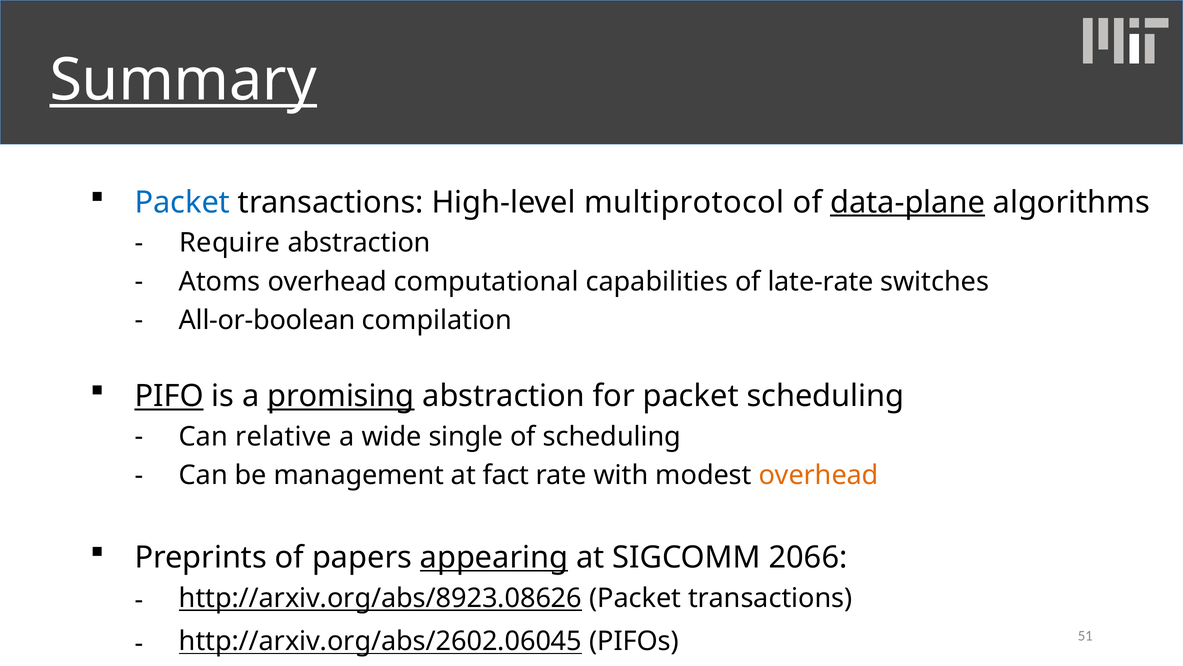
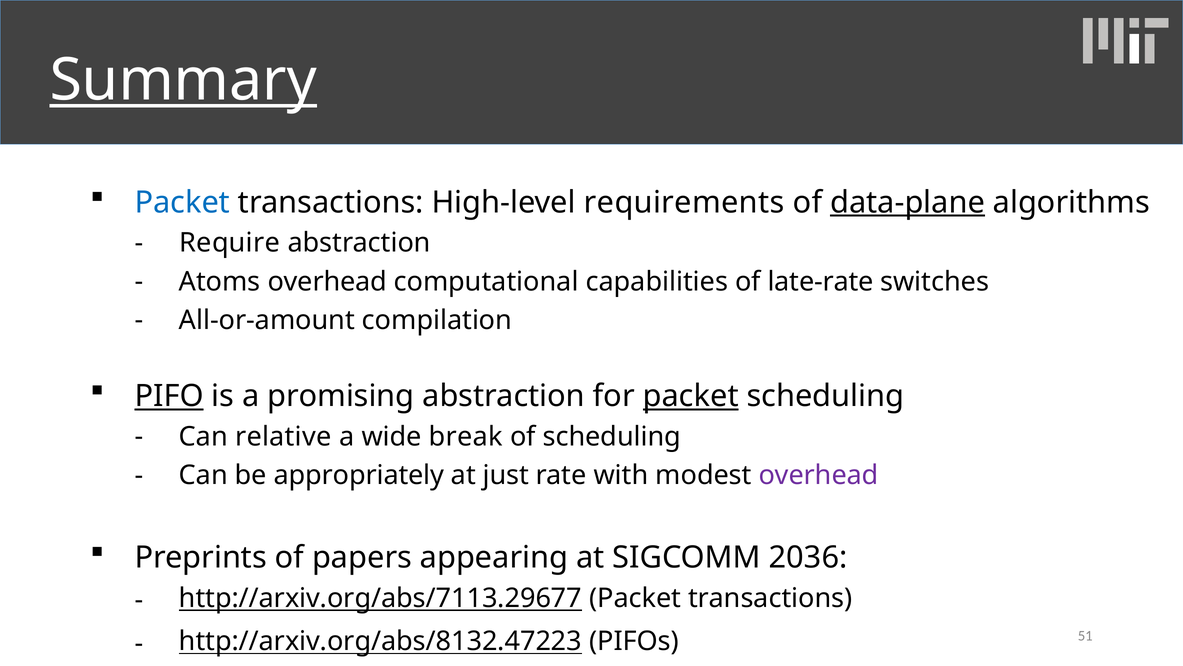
multiprotocol: multiprotocol -> requirements (684, 202)
All-or-boolean: All-or-boolean -> All-or-amount (267, 320)
promising underline: present -> none (341, 396)
packet underline: none -> present (691, 396)
single: single -> break (466, 436)
management: management -> appropriately (359, 475)
fact: fact -> just (506, 475)
overhead colour: orange -> purple (819, 475)
appearing underline: present -> none (494, 557)
2066: 2066 -> 2036 (808, 557)
http://arxiv.org/abs/8923.08626: http://arxiv.org/abs/8923.08626 -> http://arxiv.org/abs/7113.29677 (380, 598)
http://arxiv.org/abs/2602.06045: http://arxiv.org/abs/2602.06045 -> http://arxiv.org/abs/8132.47223 (380, 641)
